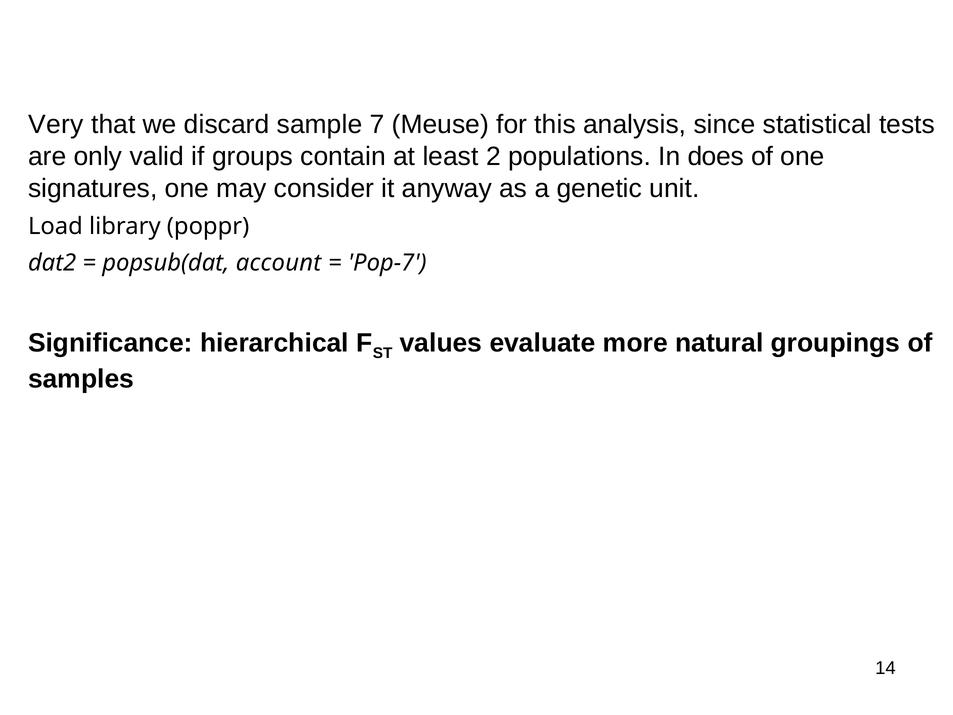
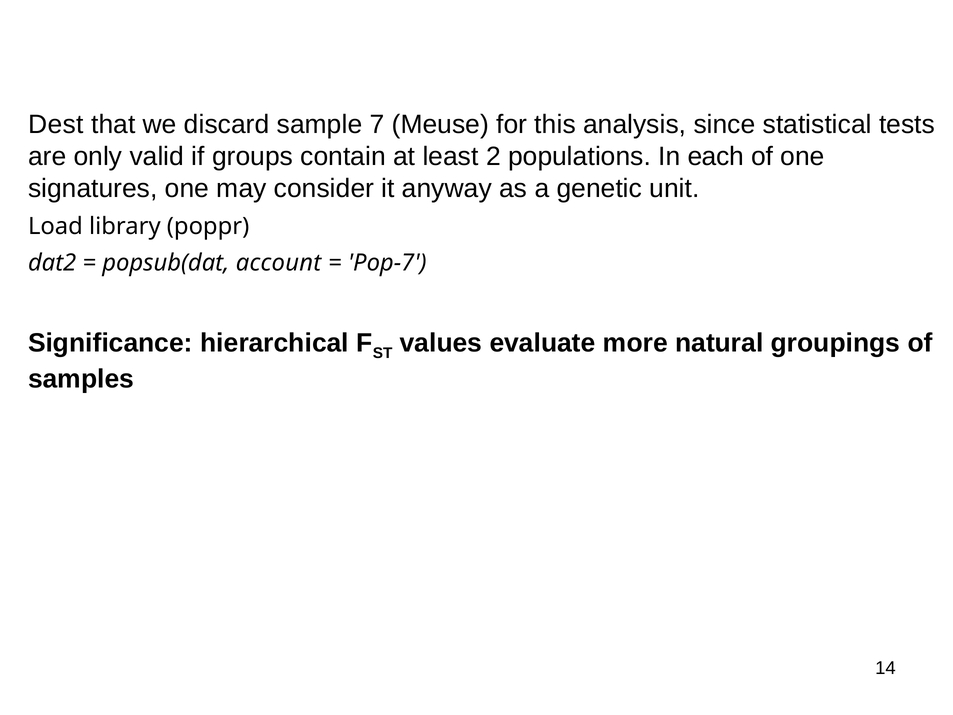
Very: Very -> Dest (56, 125)
does: does -> each (716, 156)
